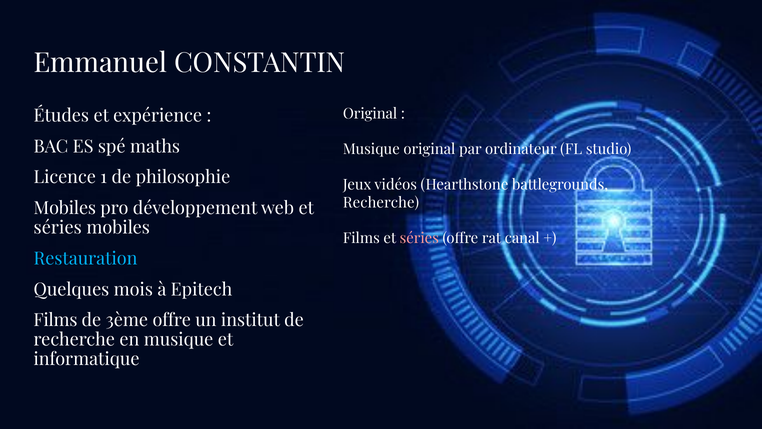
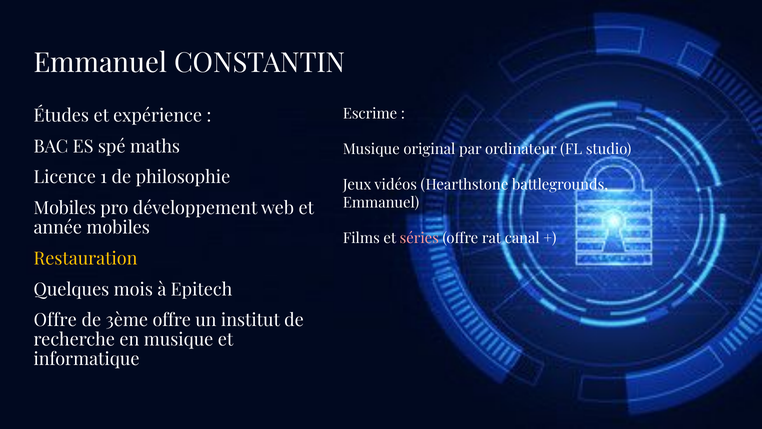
Original: Original -> Escrime (370, 114)
Recherche: Recherche -> Emmanuel (381, 202)
séries: séries -> année (58, 228)
Restauration colour: light blue -> yellow (86, 259)
Films: Films -> Offre (55, 320)
